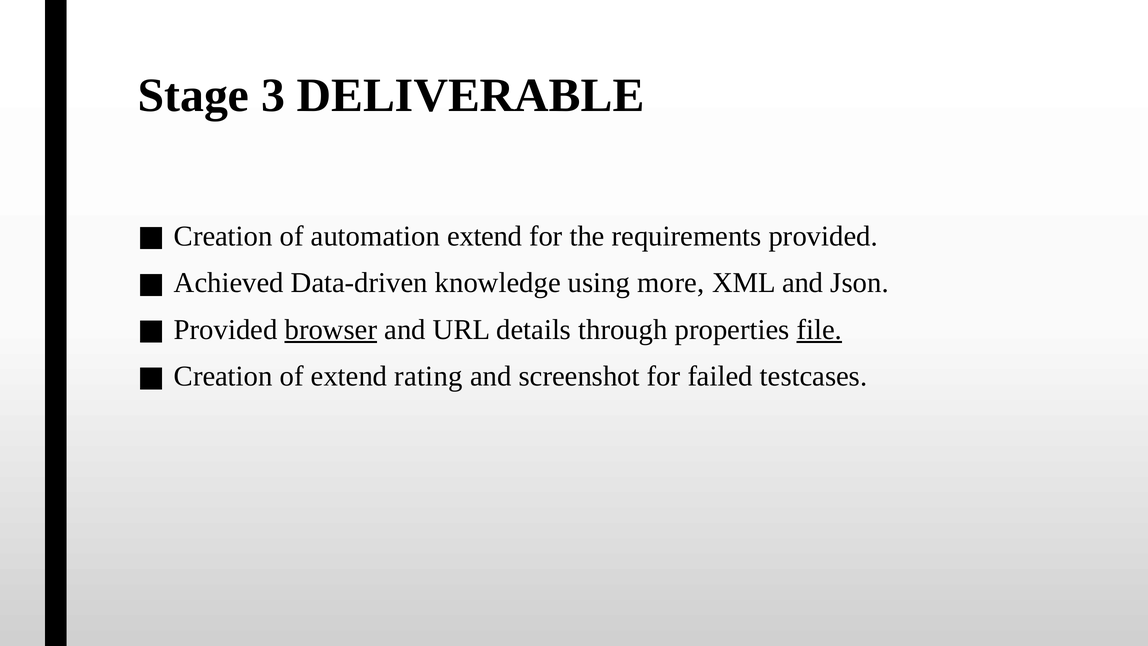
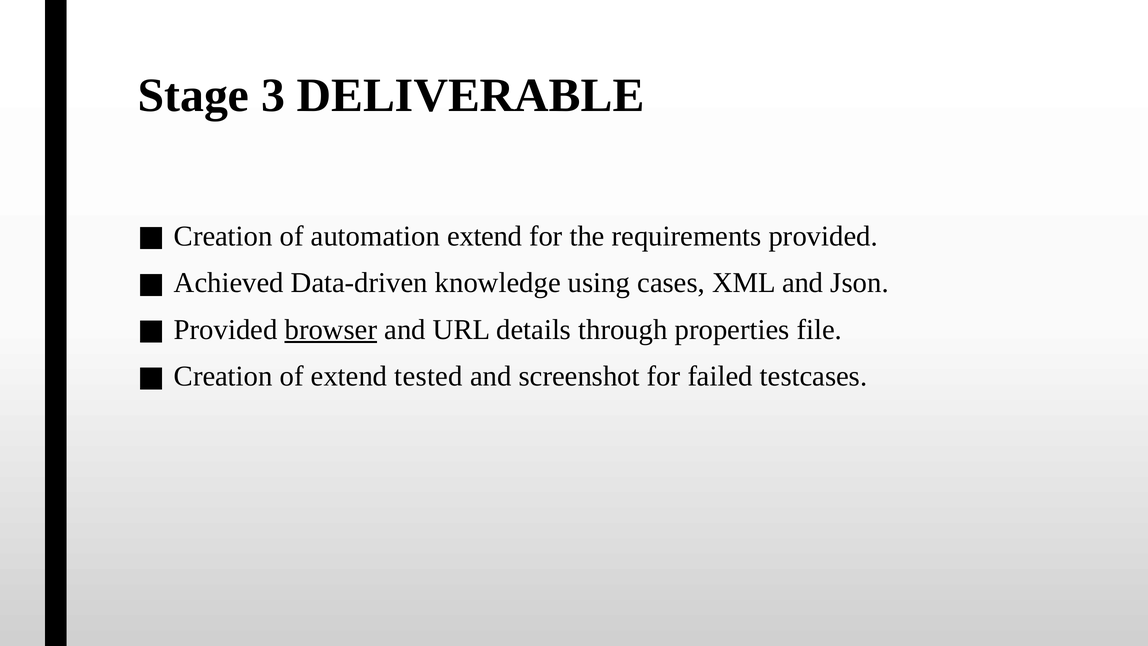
more: more -> cases (671, 283)
file underline: present -> none (819, 329)
rating: rating -> tested (429, 376)
